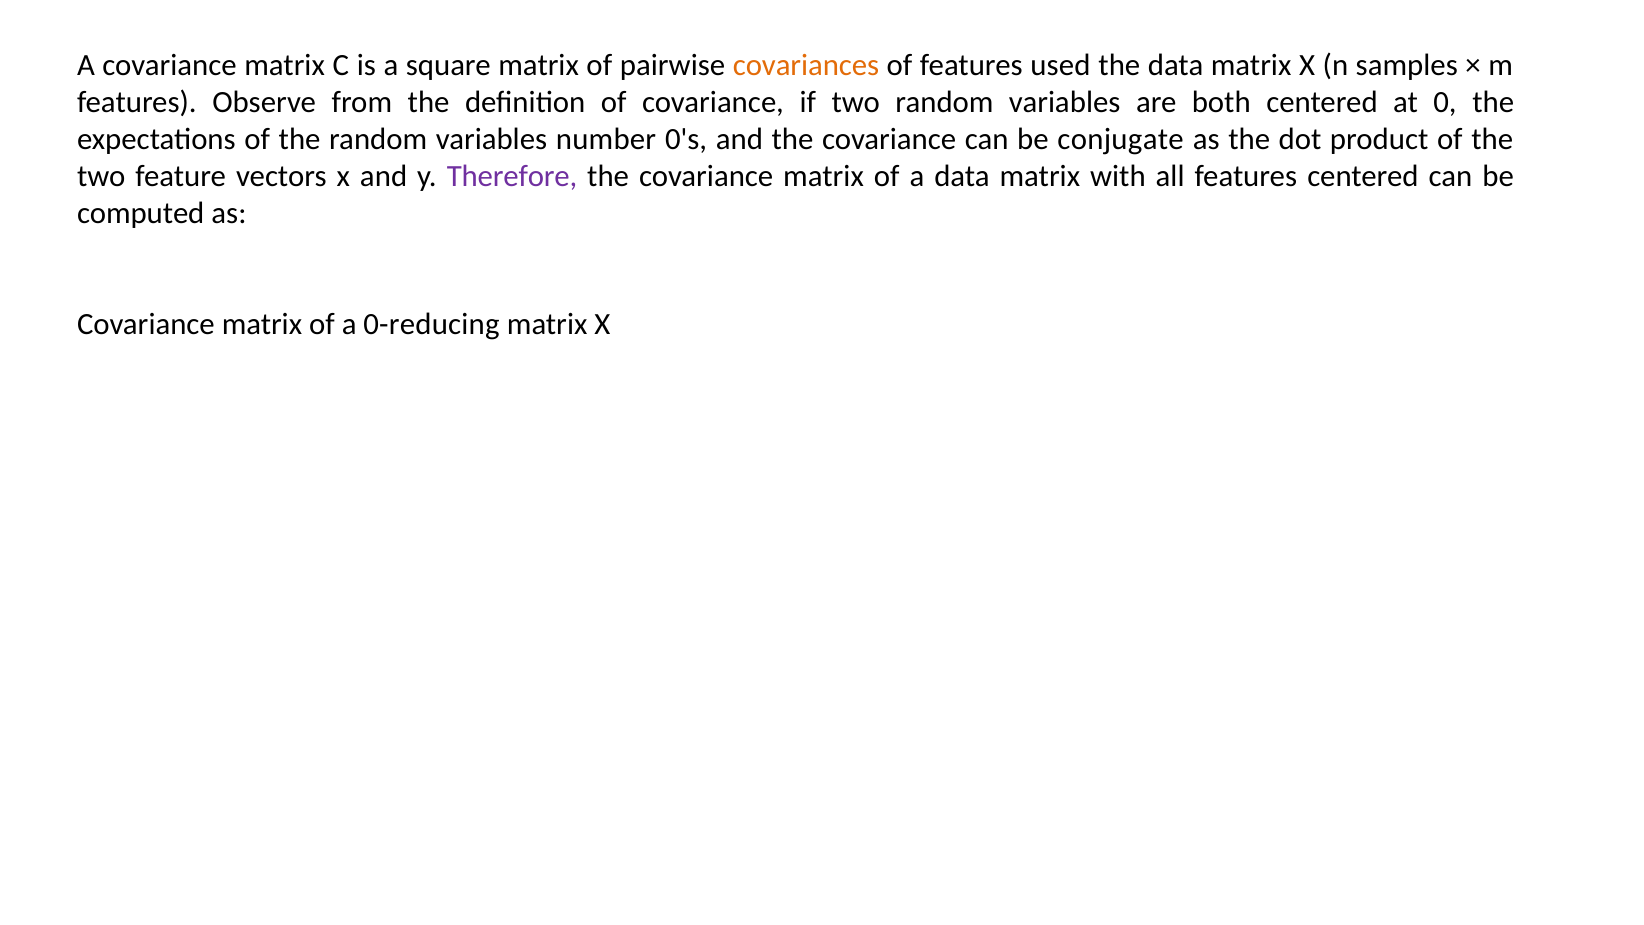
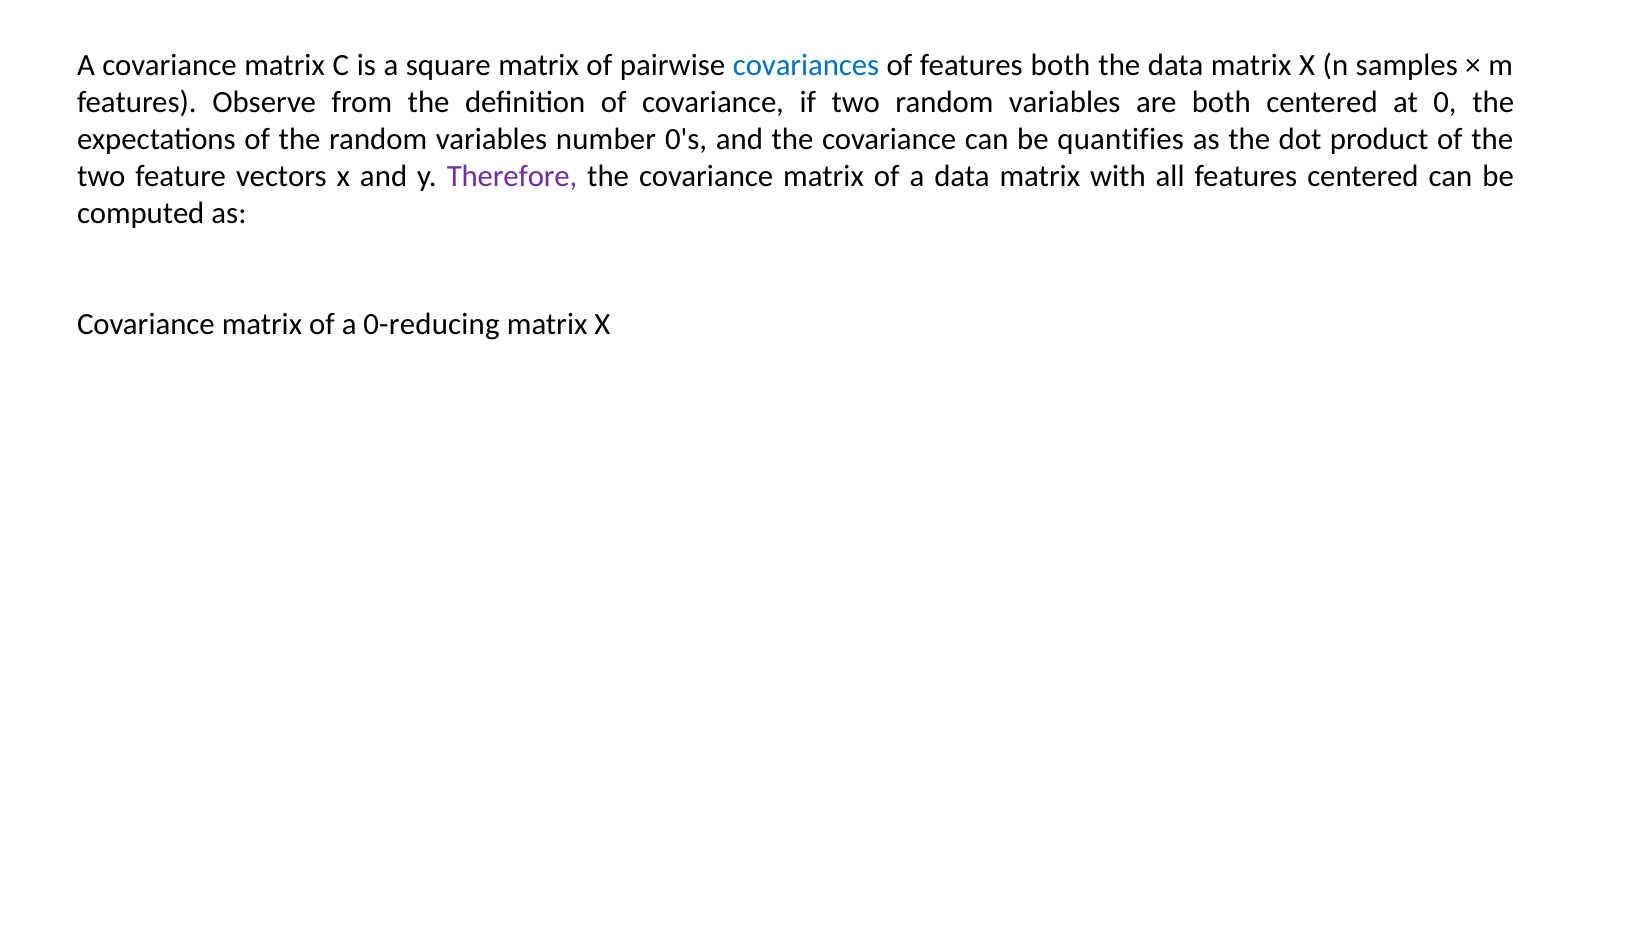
covariances colour: orange -> blue (806, 66)
features used: used -> both (1060, 66)
conjugate: conjugate -> quantifies (1121, 140)
